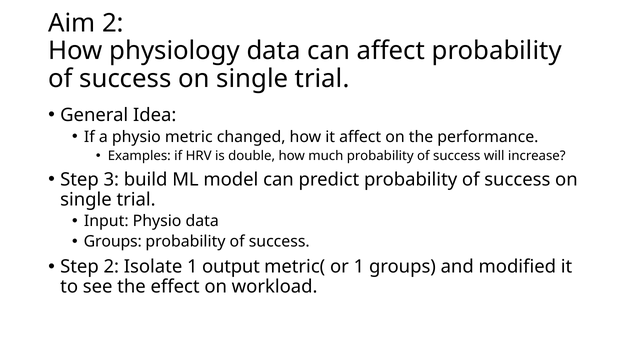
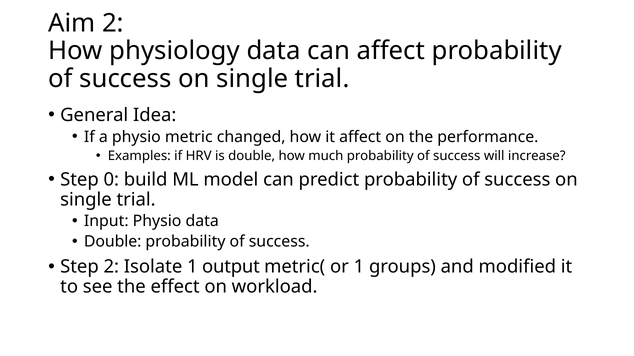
3: 3 -> 0 (111, 180)
Groups: Groups -> Double (113, 242)
